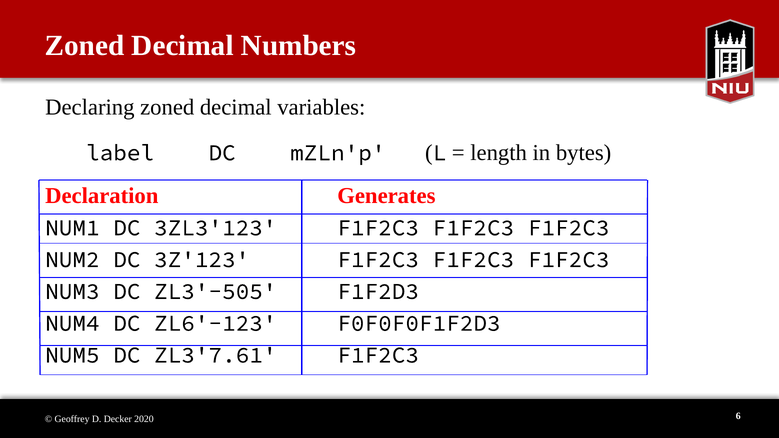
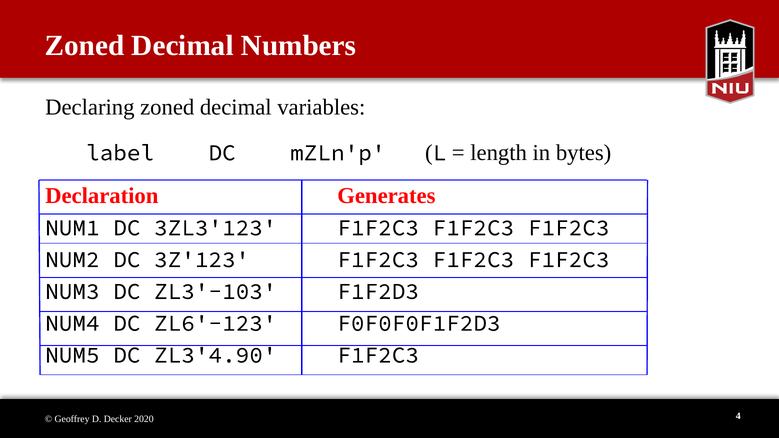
ZL3'-505: ZL3'-505 -> ZL3'-103 (215, 292)
ZL3'7.61: ZL3'7.61 -> ZL3'4.90 (215, 355)
6: 6 -> 4 (738, 416)
